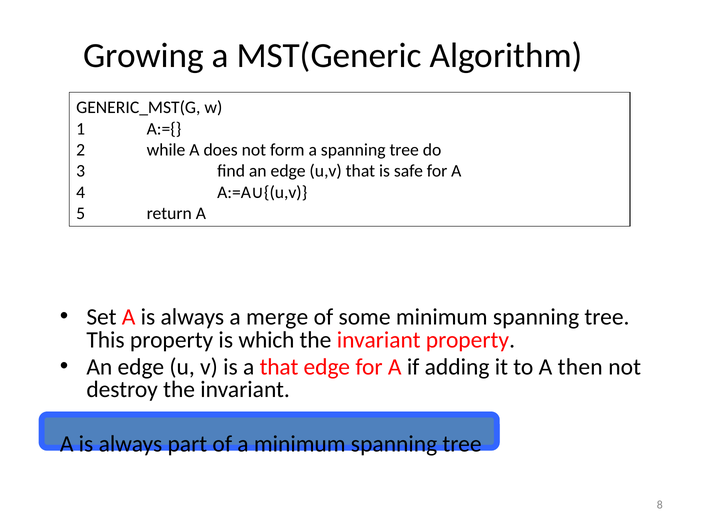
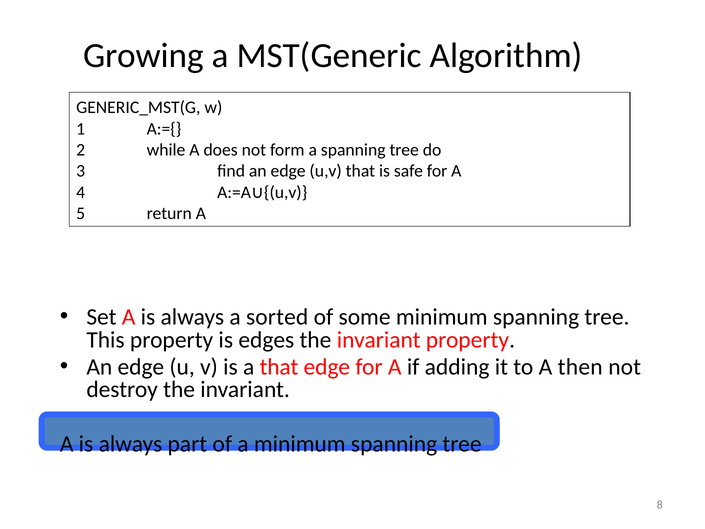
merge: merge -> sorted (277, 317)
which: which -> edges (266, 340)
